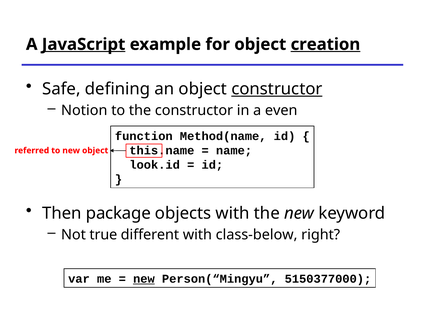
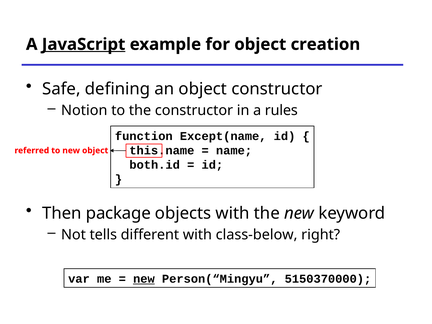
creation underline: present -> none (325, 44)
constructor underline: present -> none (277, 89)
even: even -> rules (281, 110)
Method(name: Method(name -> Except(name (223, 136)
look.id: look.id -> both.id (155, 165)
true: true -> tells (103, 235)
5150377000: 5150377000 -> 5150370000 (328, 279)
